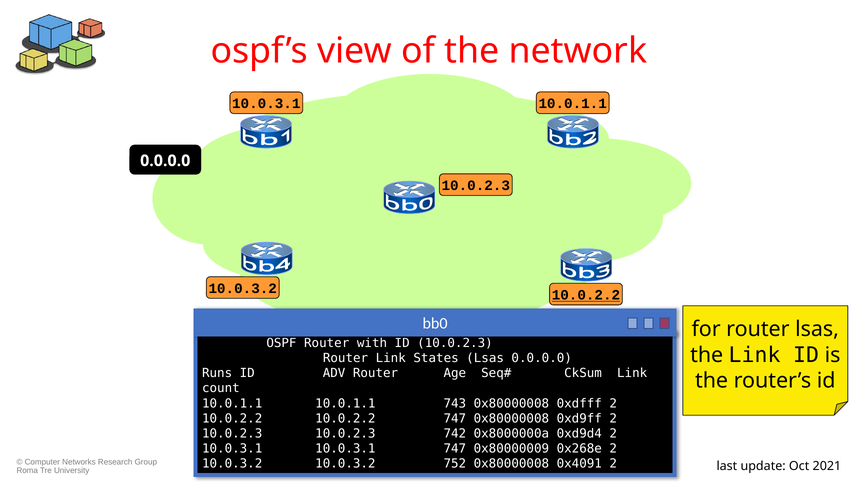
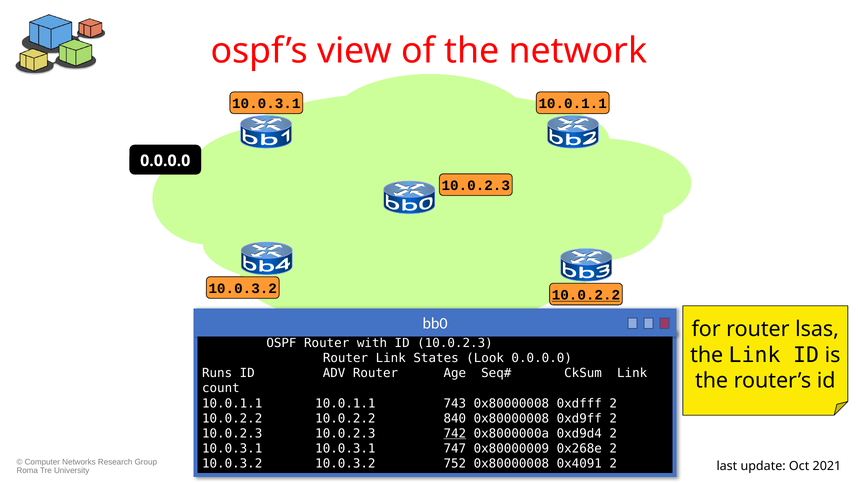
States Lsas: Lsas -> Look (485, 358)
10.0.2.2 747: 747 -> 840 (455, 418)
742 underline: none -> present (455, 433)
